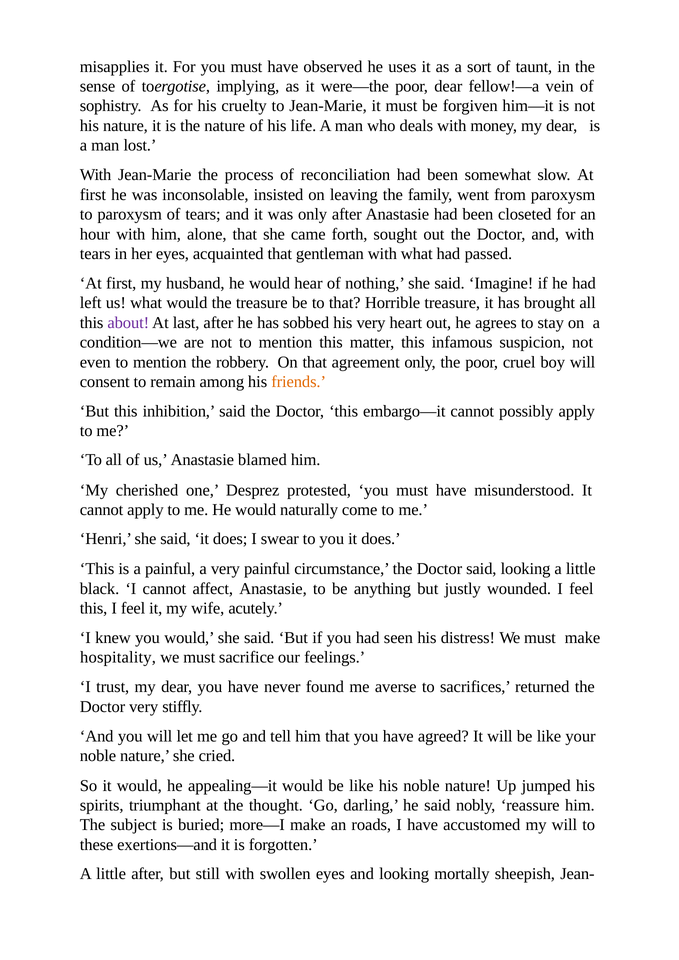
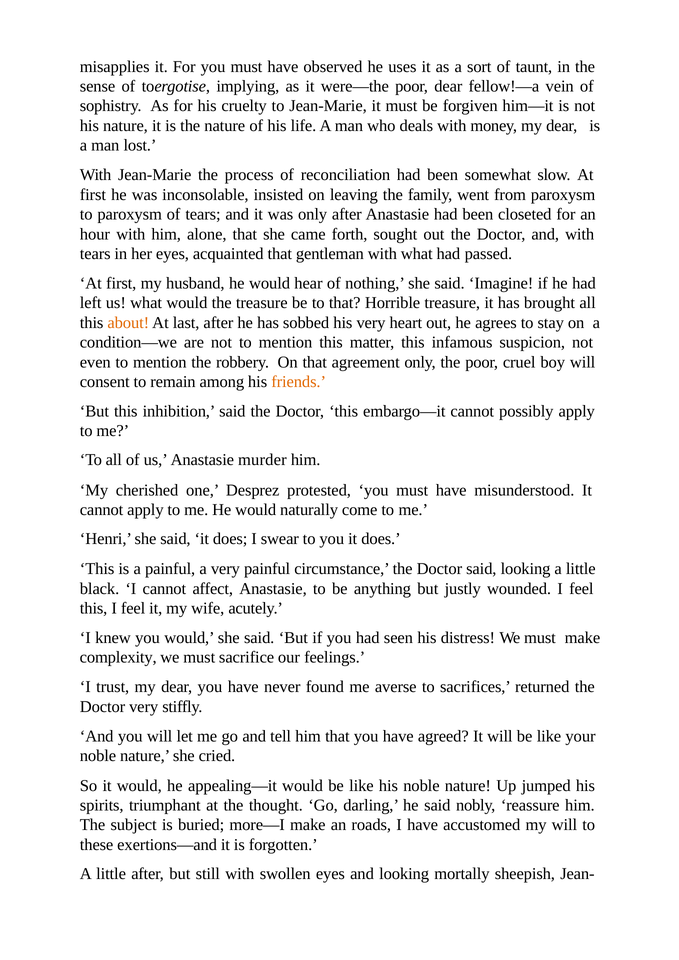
about colour: purple -> orange (128, 323)
blamed: blamed -> murder (262, 460)
hospitality: hospitality -> complexity (118, 658)
